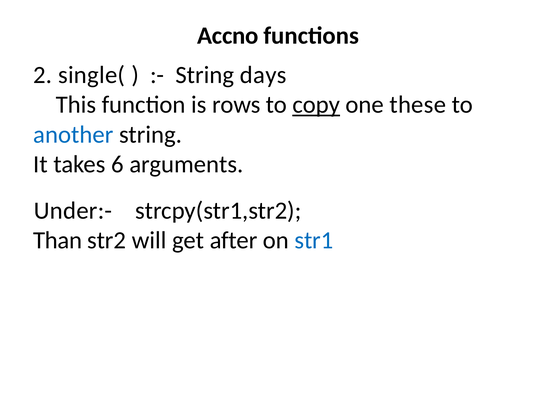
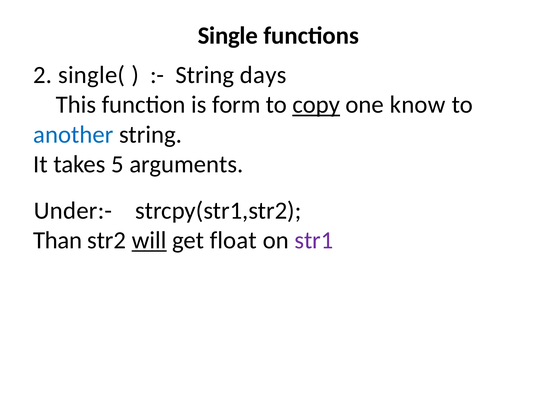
Accno: Accno -> Single (228, 36)
rows: rows -> form (236, 105)
these: these -> know (418, 105)
6: 6 -> 5 (118, 164)
will underline: none -> present (149, 240)
after: after -> float (233, 240)
str1 colour: blue -> purple (314, 240)
